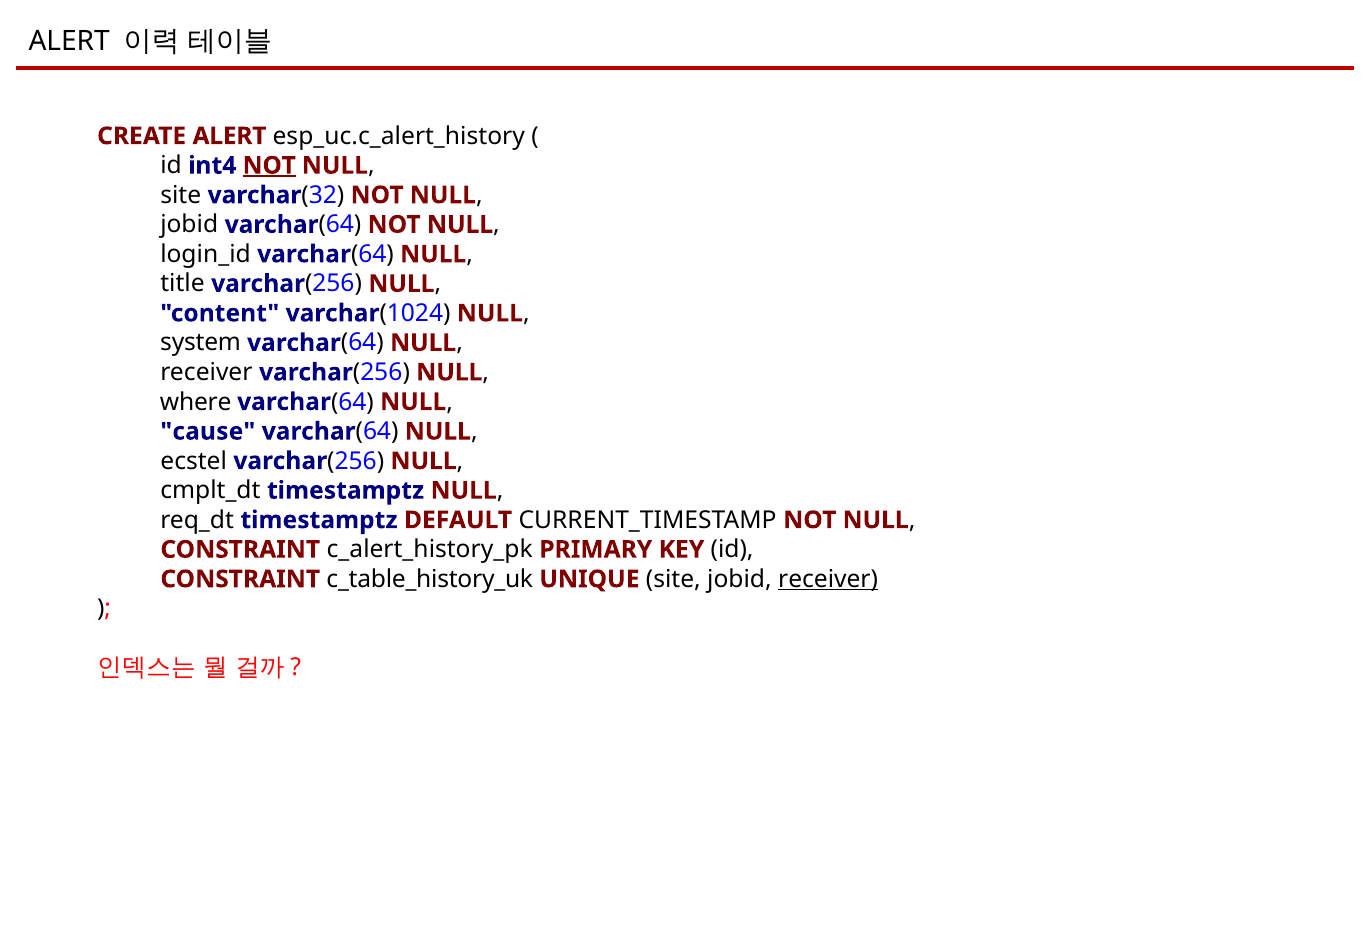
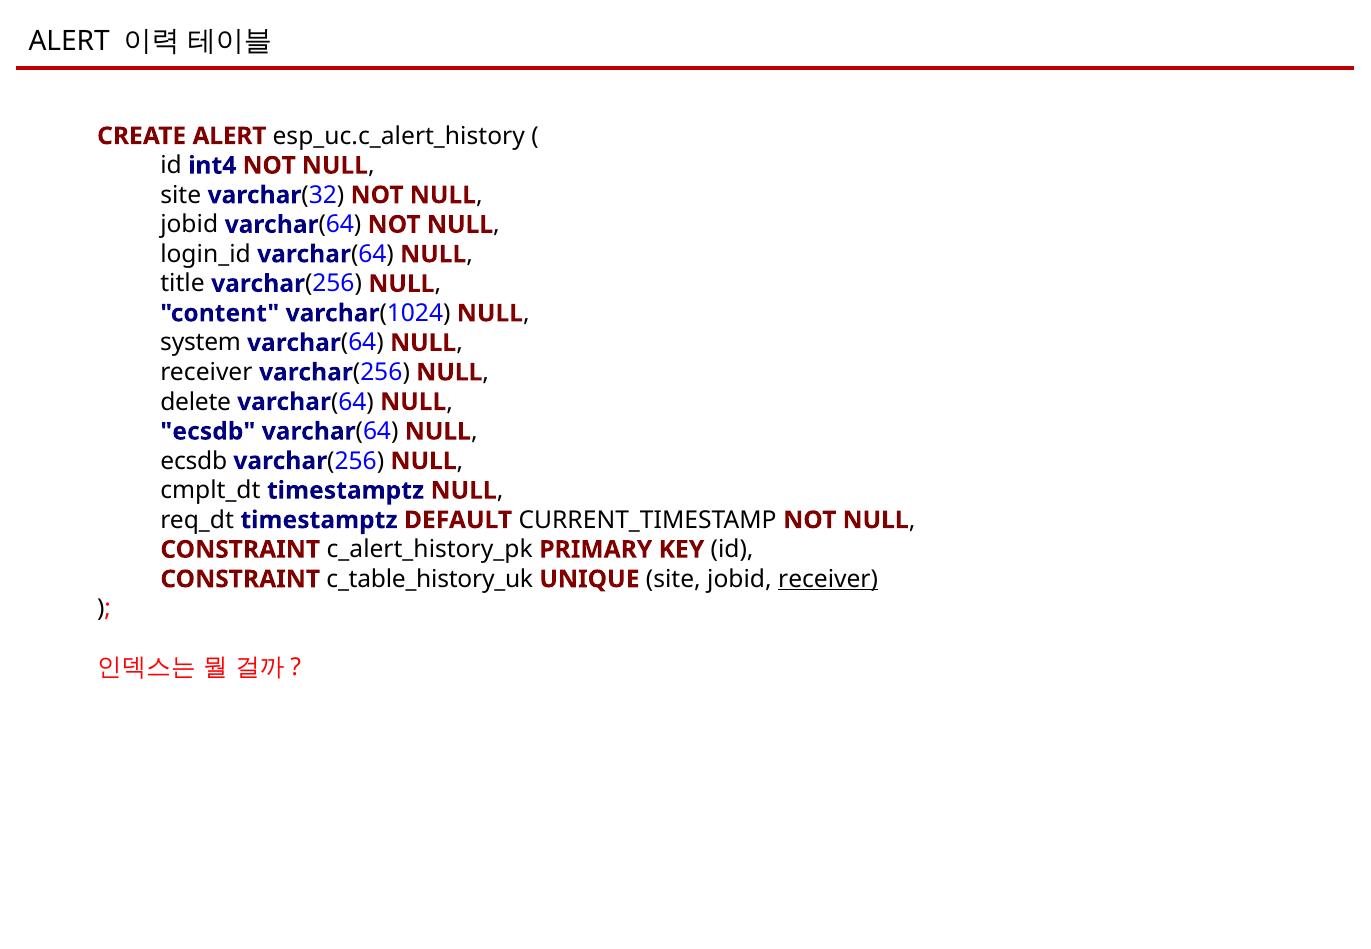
NOT underline: present -> none (269, 166)
where: where -> delete (196, 402)
cause: cause -> ecsdb (208, 432)
ecstel: ecstel -> ecsdb (194, 461)
